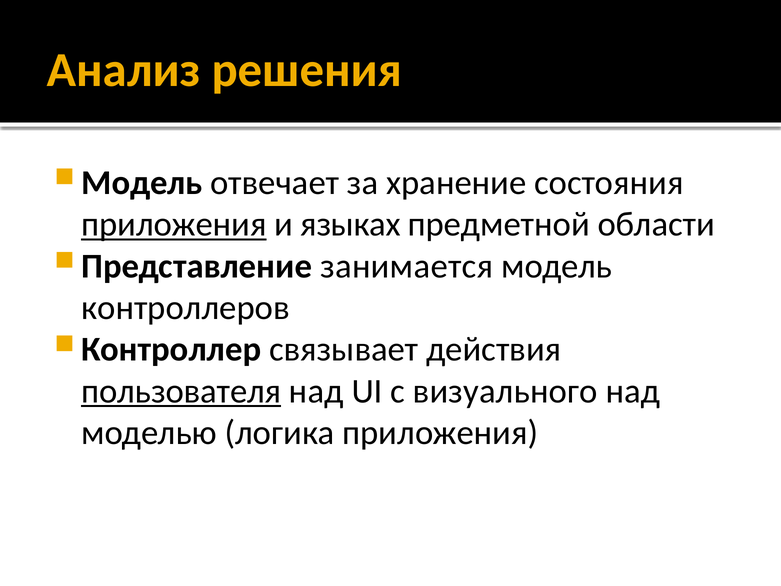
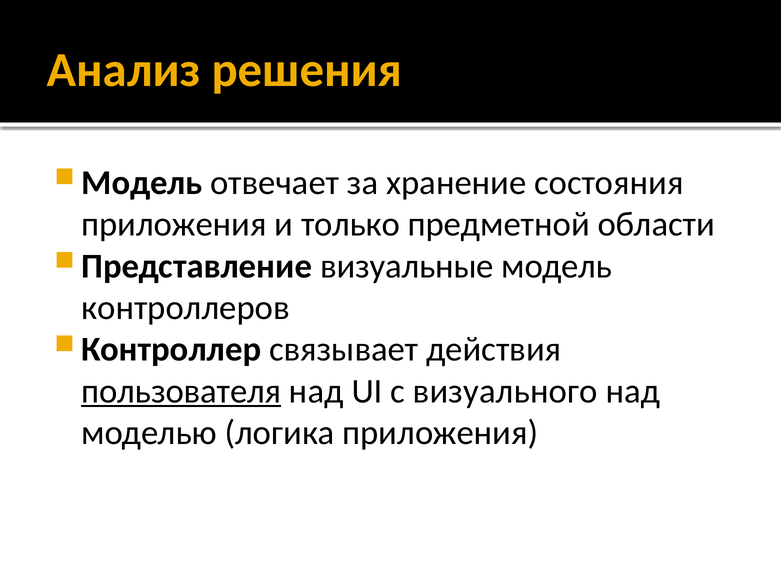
приложения underline: present -> none (174, 224)
языках: языках -> только (350, 224)
занимается: занимается -> визуальные (407, 266)
